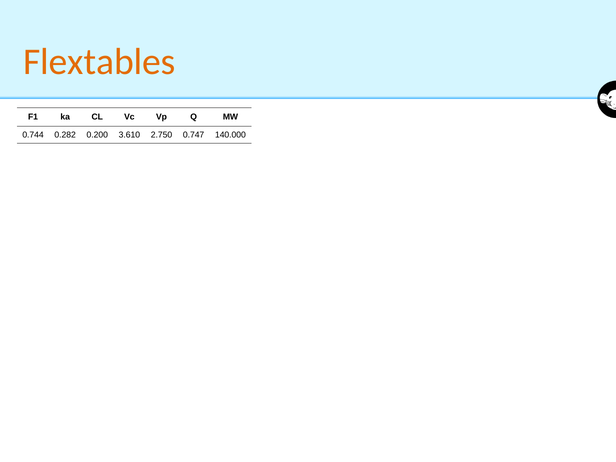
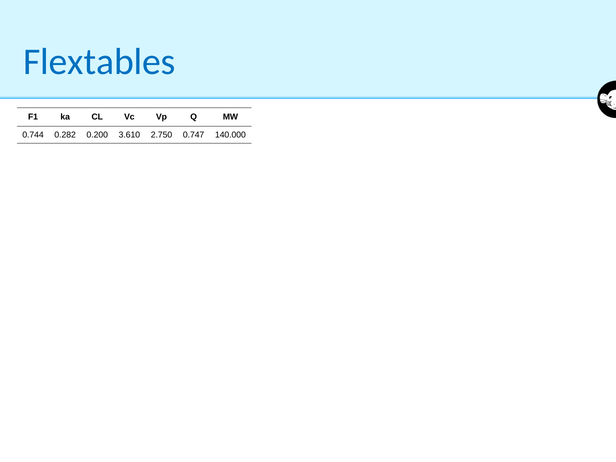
Flextables colour: orange -> blue (99, 62)
